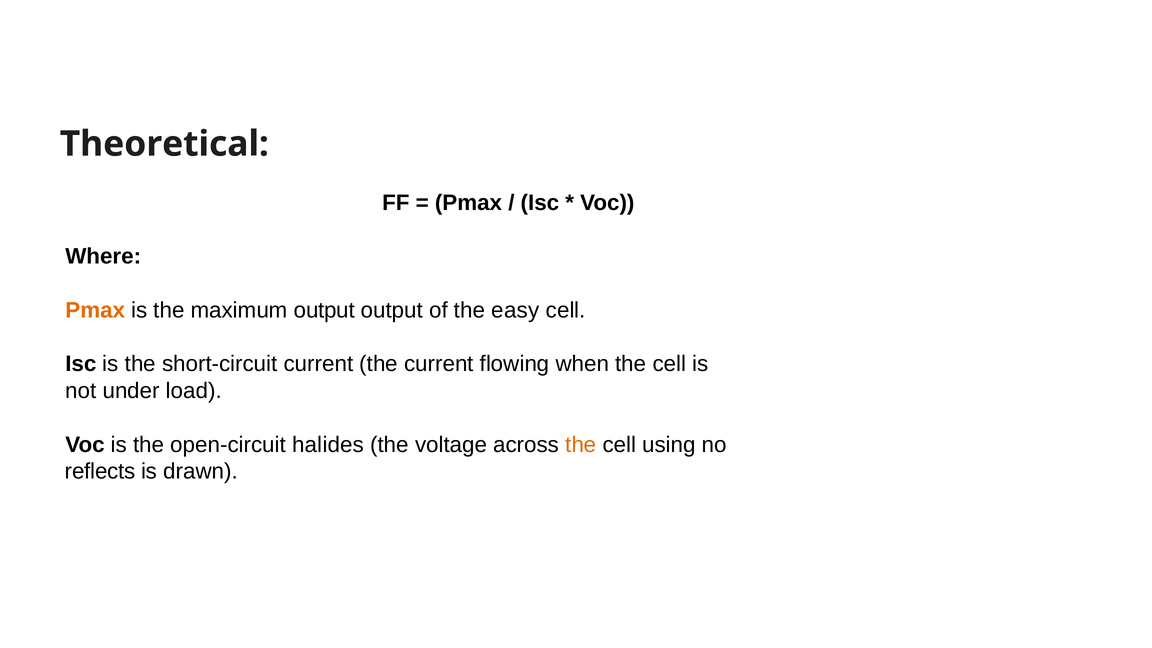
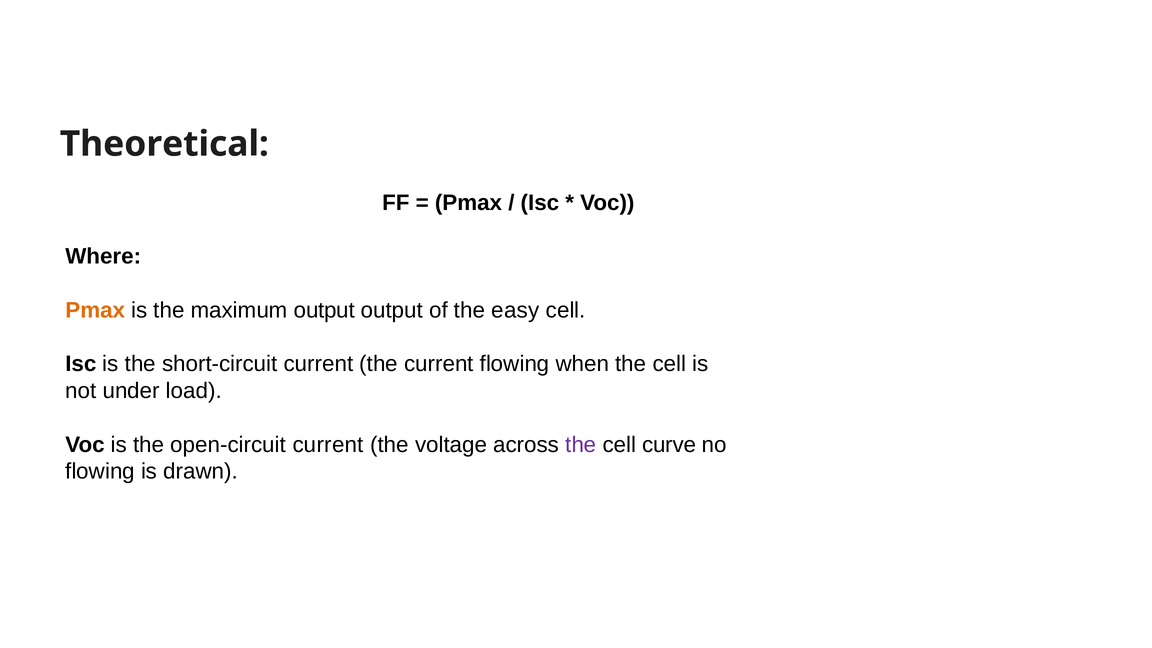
open-circuit halides: halides -> current (328, 445)
the colour: orange -> purple (581, 445)
using: using -> curve (669, 445)
reflects: reflects -> flowing (100, 472)
